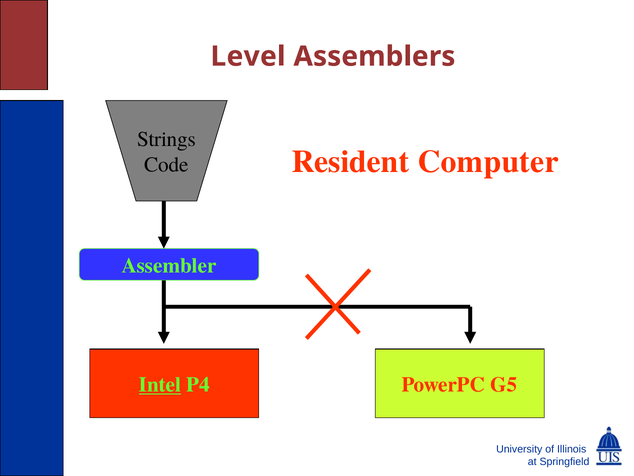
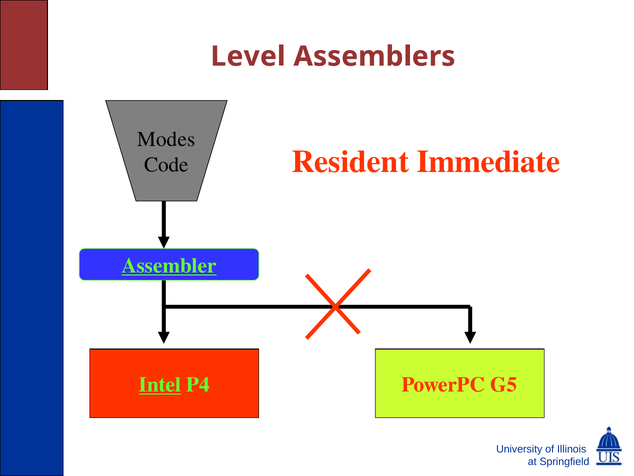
Strings: Strings -> Modes (166, 139)
Computer: Computer -> Immediate (488, 162)
Assembler underline: none -> present (169, 266)
